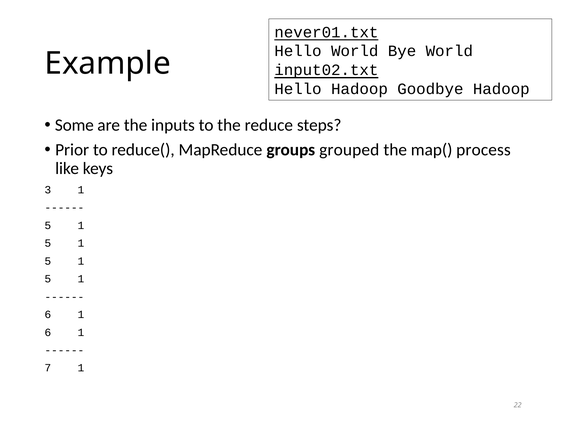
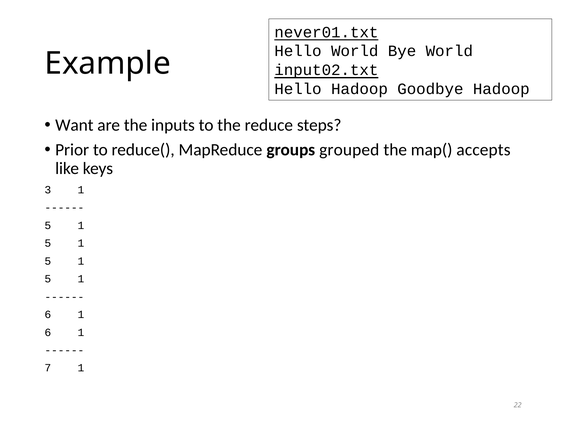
Some: Some -> Want (74, 125)
process: process -> accepts (483, 150)
